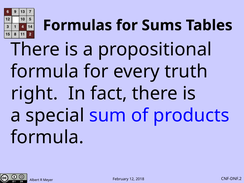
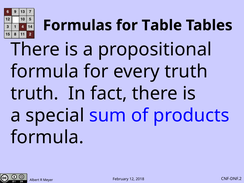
Sums: Sums -> Table (162, 25)
right: right -> truth (35, 93)
